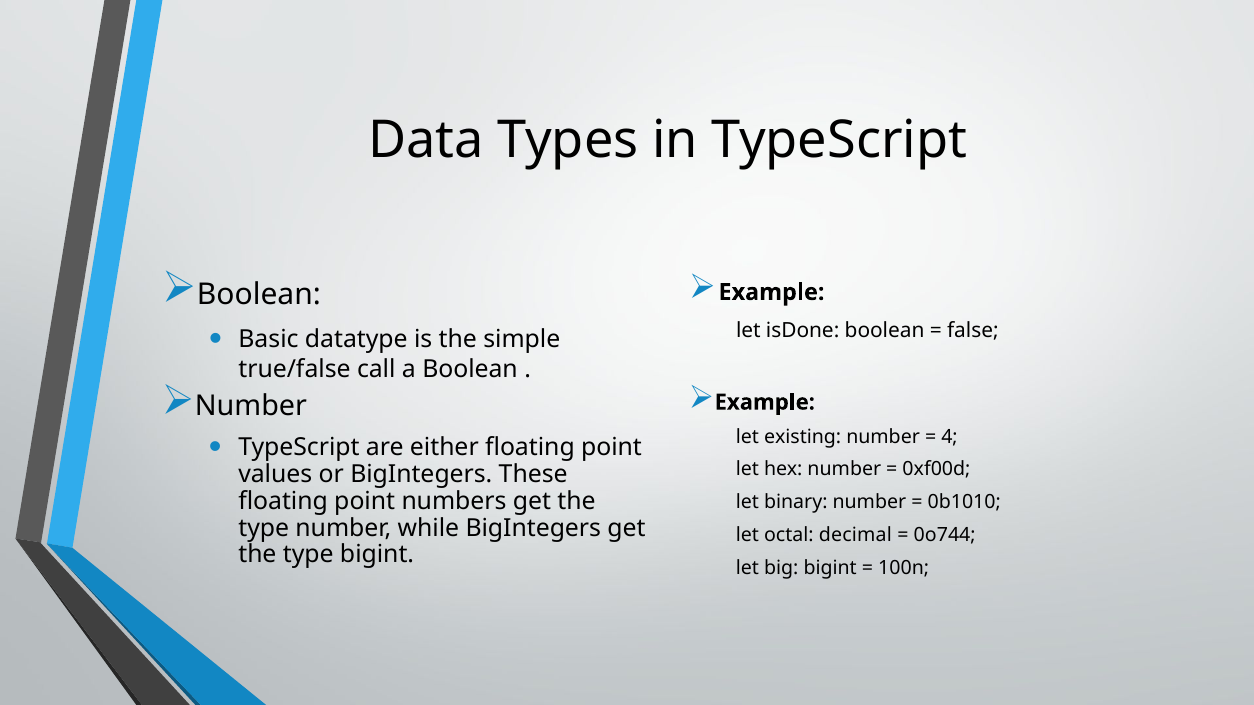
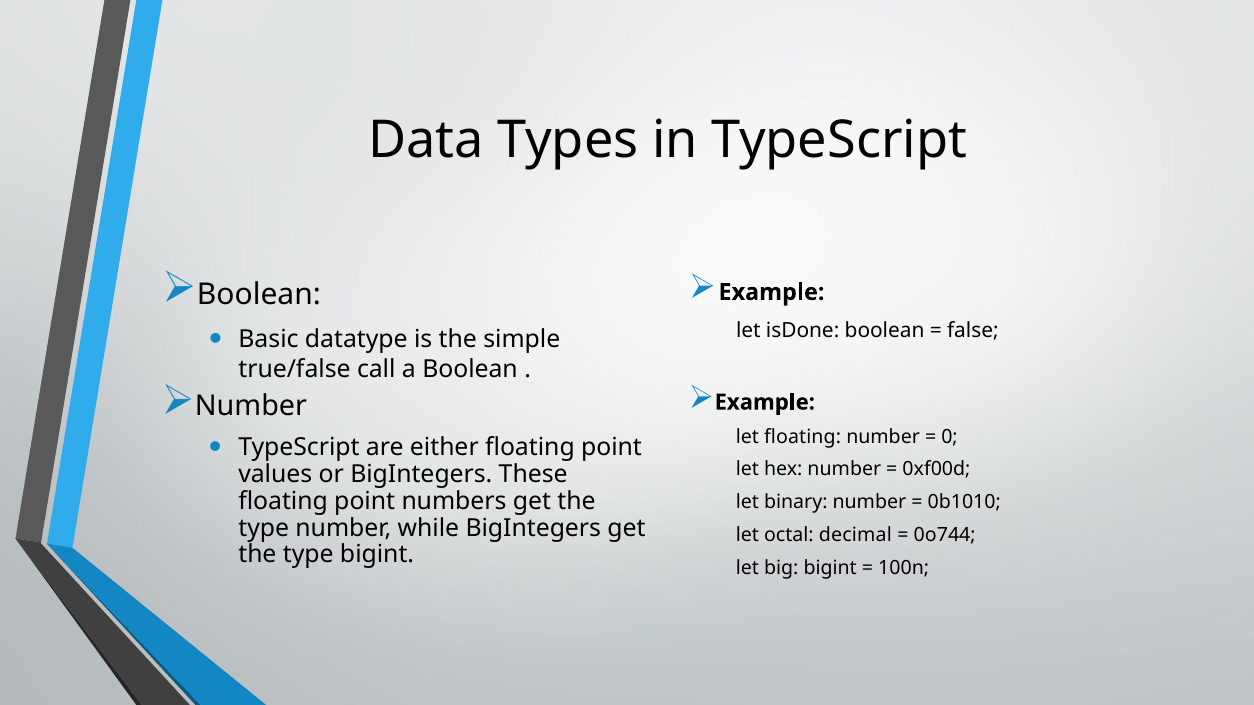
let existing: existing -> floating (803, 437)
4: 4 -> 0 (949, 437)
